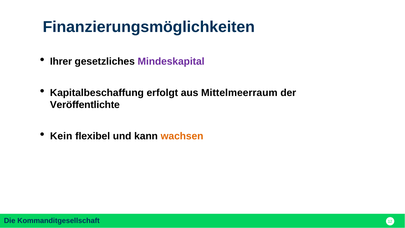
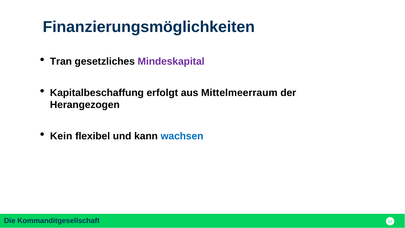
Ihrer: Ihrer -> Tran (61, 61)
Veröffentlichte: Veröffentlichte -> Herangezogen (85, 105)
wachsen colour: orange -> blue (182, 136)
